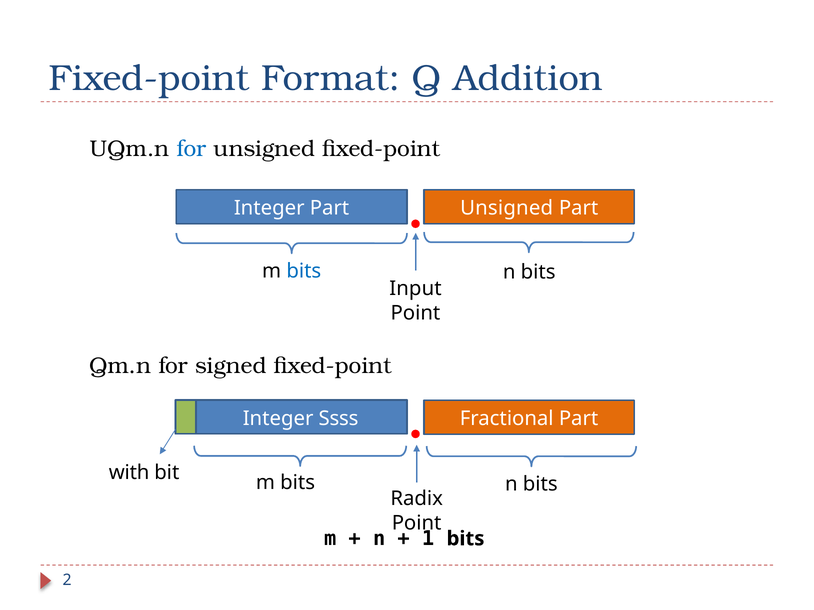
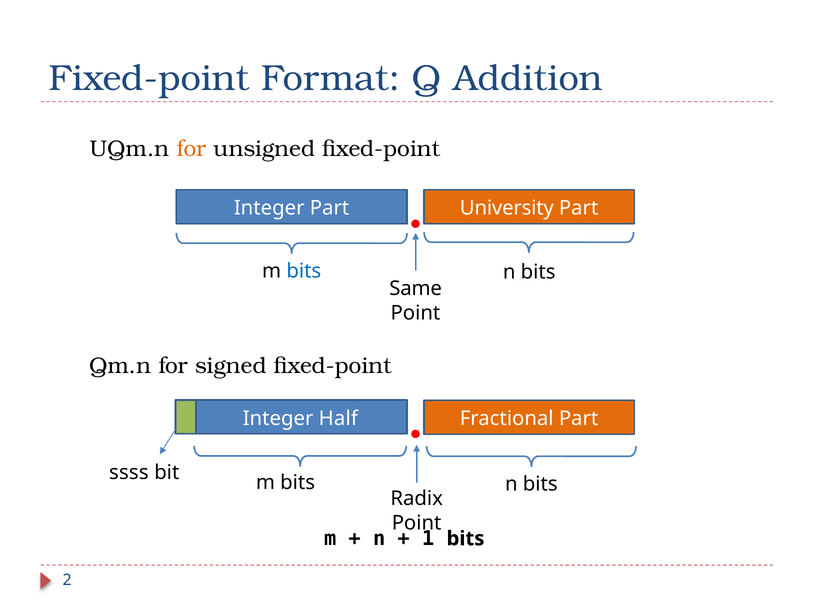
for colour: blue -> orange (191, 149)
Part Unsigned: Unsigned -> University (507, 208)
Input: Input -> Same (416, 289)
Ssss: Ssss -> Half (338, 419)
with: with -> ssss (129, 473)
